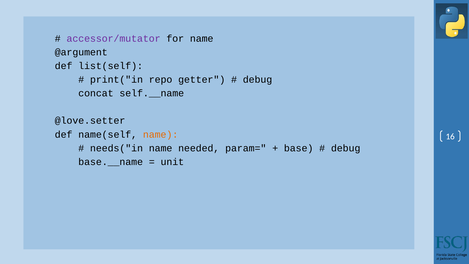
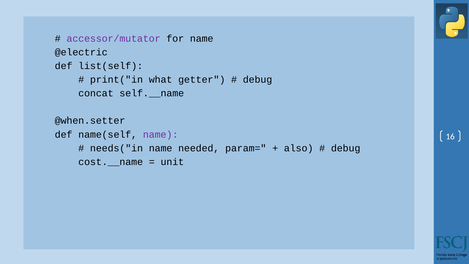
@argument: @argument -> @electric (81, 52)
repo: repo -> what (161, 80)
@love.setter: @love.setter -> @when.setter (90, 121)
name colour: orange -> purple (161, 134)
base: base -> also (299, 148)
base.__name: base.__name -> cost.__name (111, 162)
